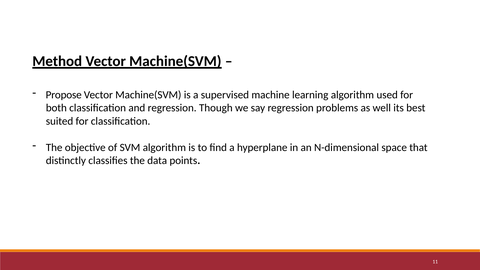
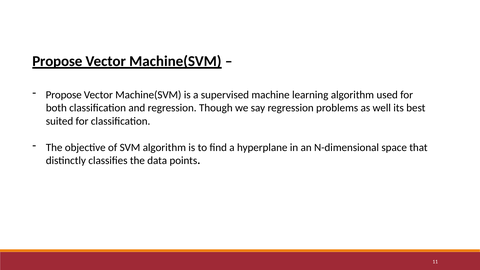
Method: Method -> Propose (57, 61)
